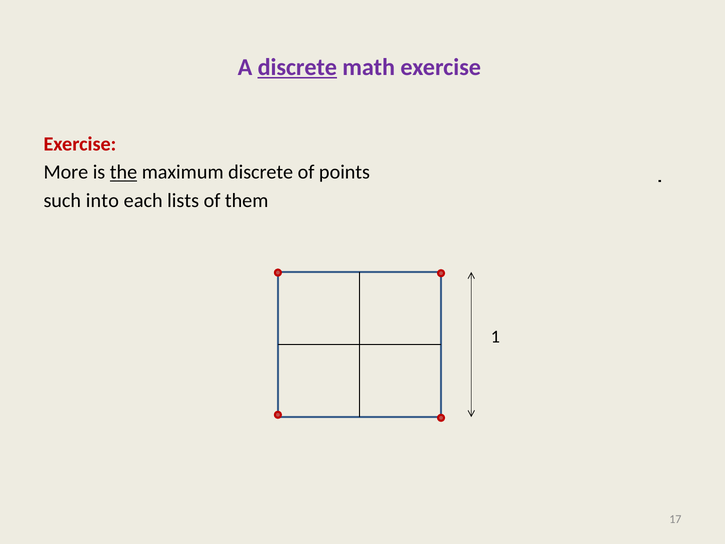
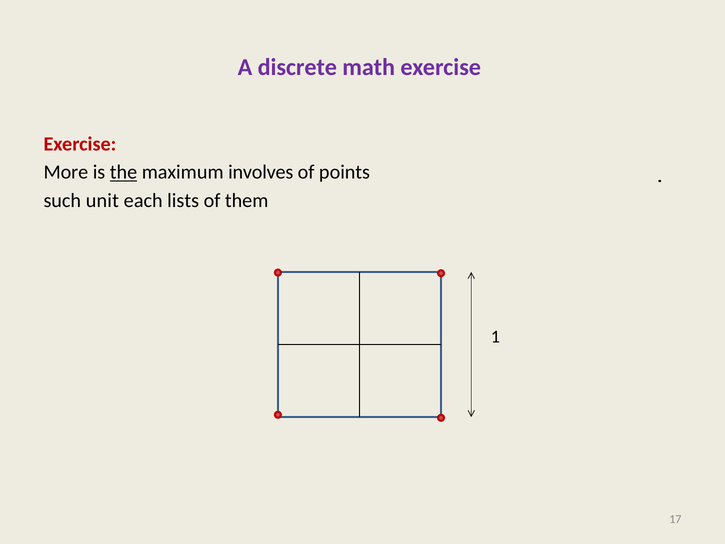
discrete underline: present -> none (297, 67)
maximum discrete: discrete -> involves (261, 172)
such into: into -> unit (102, 200)
